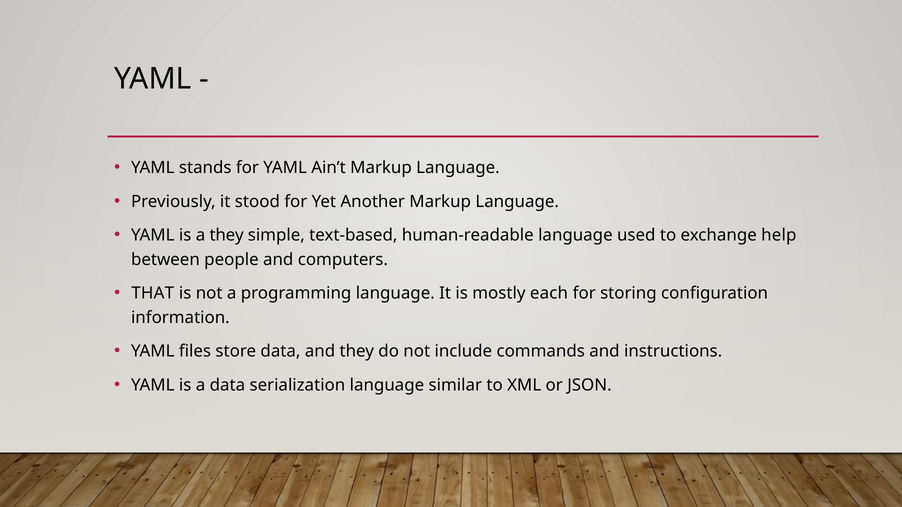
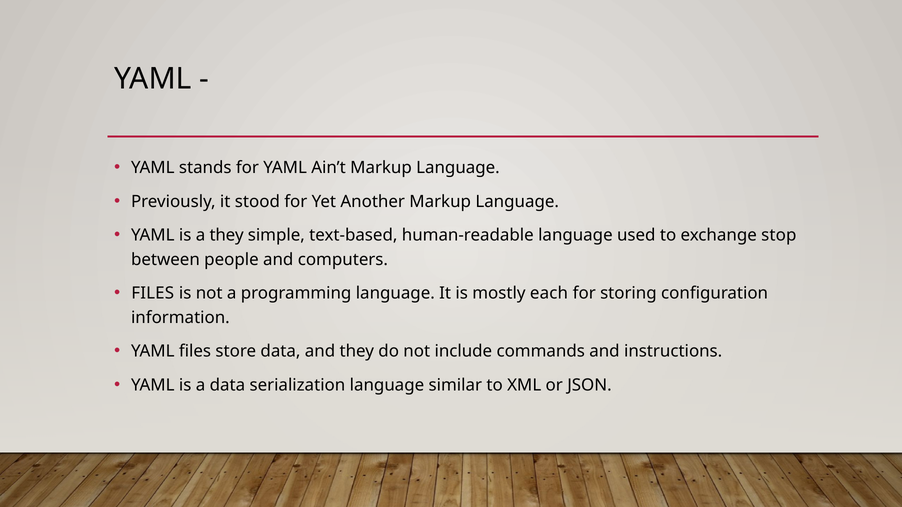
help: help -> stop (779, 235)
THAT: THAT -> FILES (153, 293)
